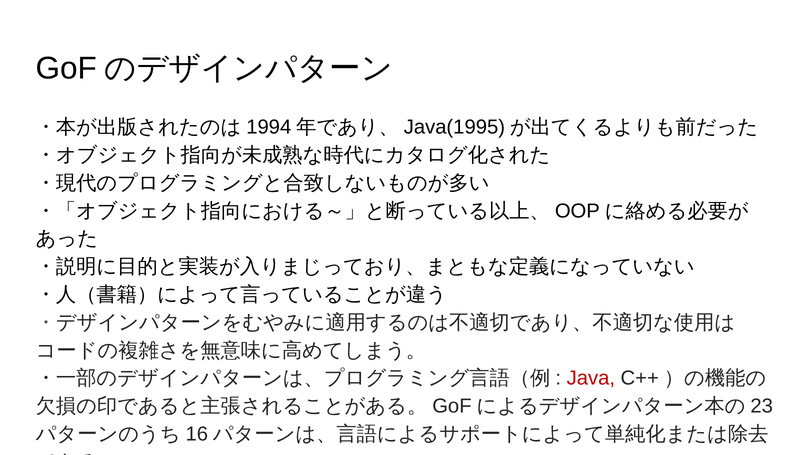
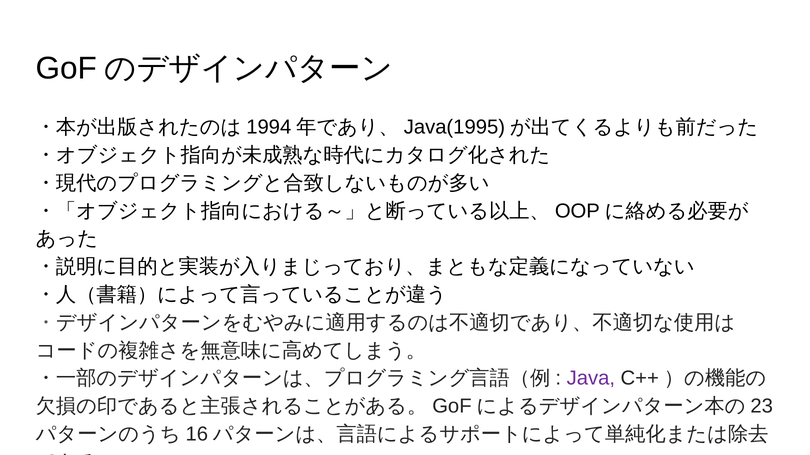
Java colour: red -> purple (591, 379)
